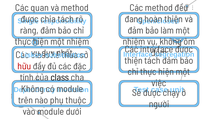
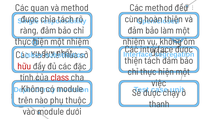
đang: đang -> cùng (134, 19)
class colour: black -> red (60, 77)
người: người -> thanh (159, 104)
